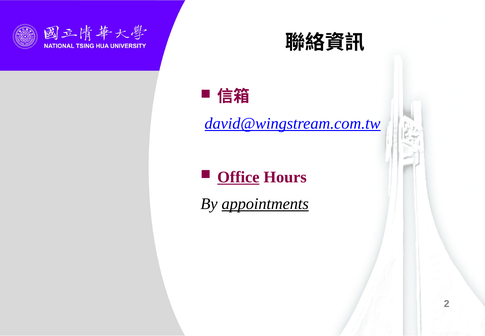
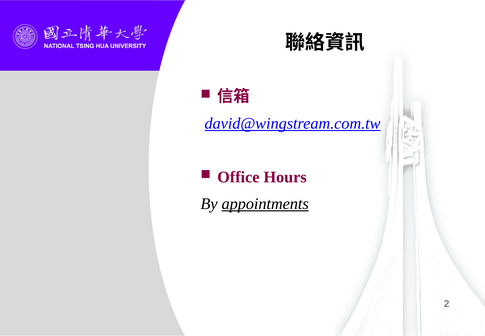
Office underline: present -> none (238, 177)
